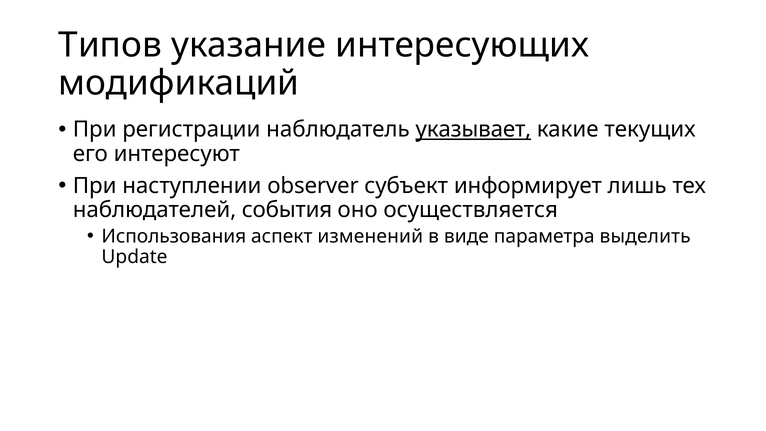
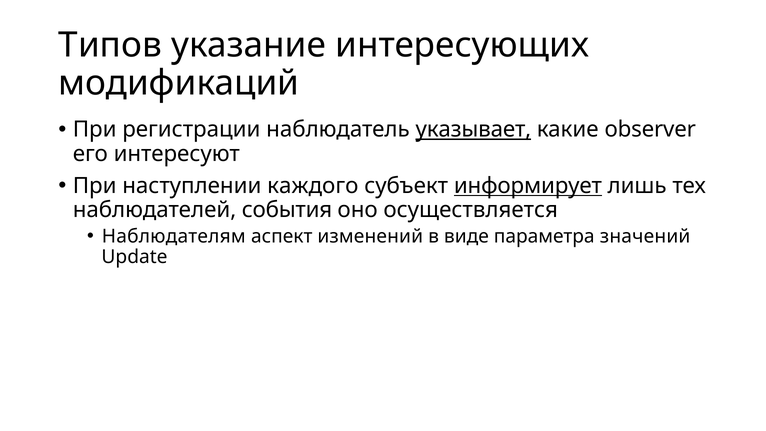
текущих: текущих -> observer (650, 130)
observer: observer -> каждого (313, 186)
информирует underline: none -> present (528, 186)
Использования: Использования -> Наблюдателям (174, 236)
выделить: выделить -> значений (645, 236)
